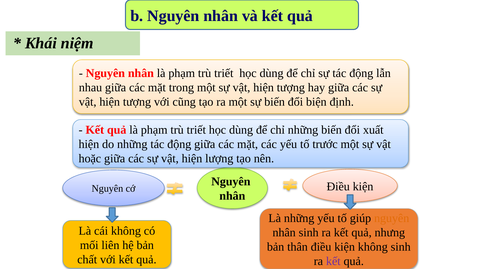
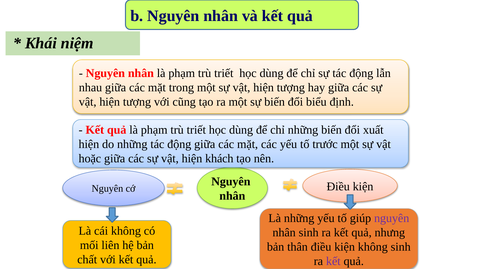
biện: biện -> biểu (316, 102)
lượng: lượng -> khách (219, 159)
nguyên colour: orange -> purple (392, 218)
